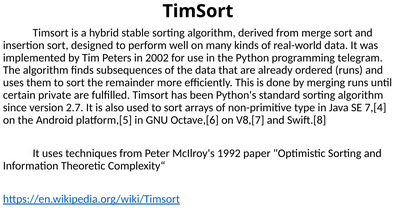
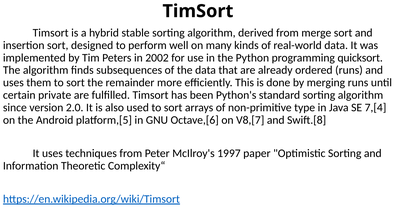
telegram: telegram -> quicksort (360, 58)
2.7: 2.7 -> 2.0 (75, 107)
1992: 1992 -> 1997 (229, 153)
